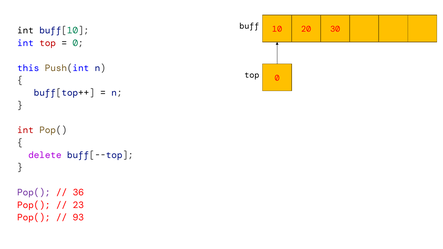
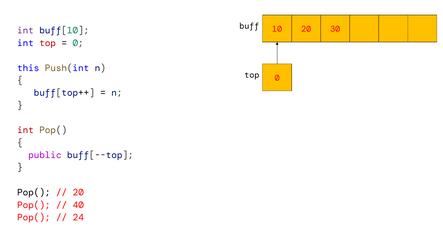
int colour: black -> purple (25, 31)
delete: delete -> public (45, 155)
Pop( colour: purple -> black (34, 193)
36: 36 -> 20 (78, 193)
23: 23 -> 40 (78, 205)
93: 93 -> 24 (78, 218)
